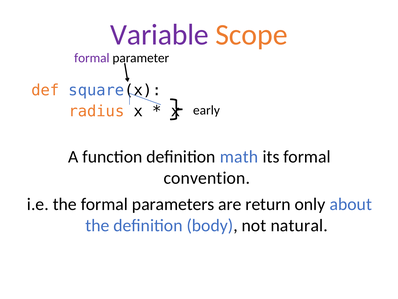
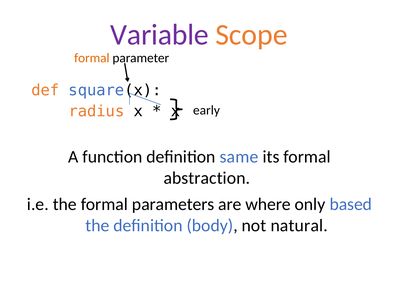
formal colour: purple -> orange (92, 58)
math: math -> same (239, 156)
convention: convention -> abstraction (207, 178)
return: return -> where (268, 204)
about: about -> based (351, 204)
